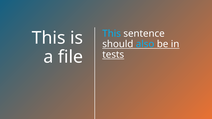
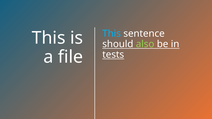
also colour: light blue -> light green (145, 44)
